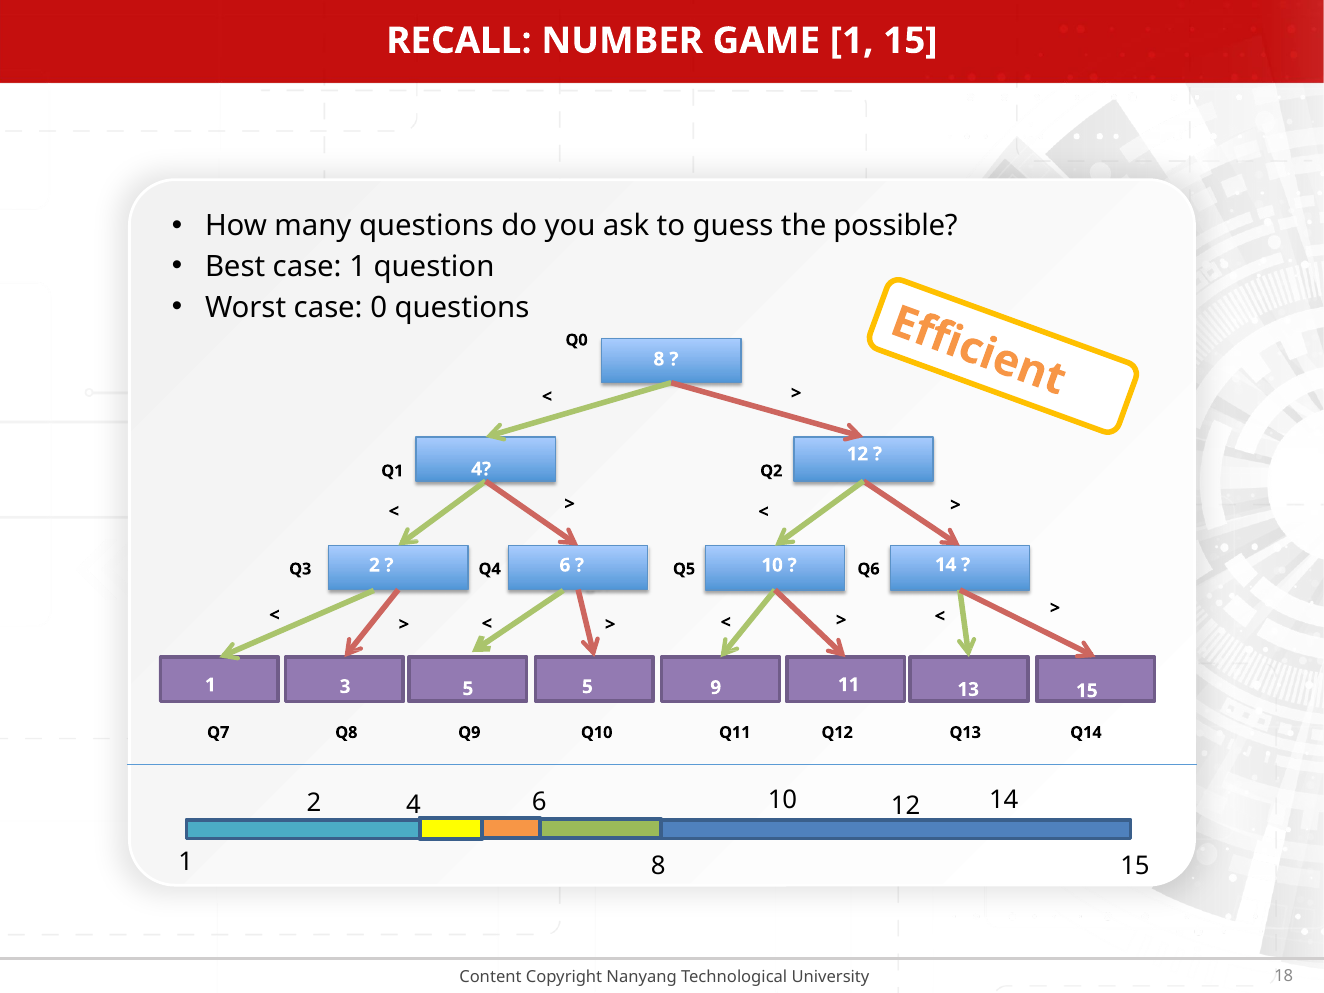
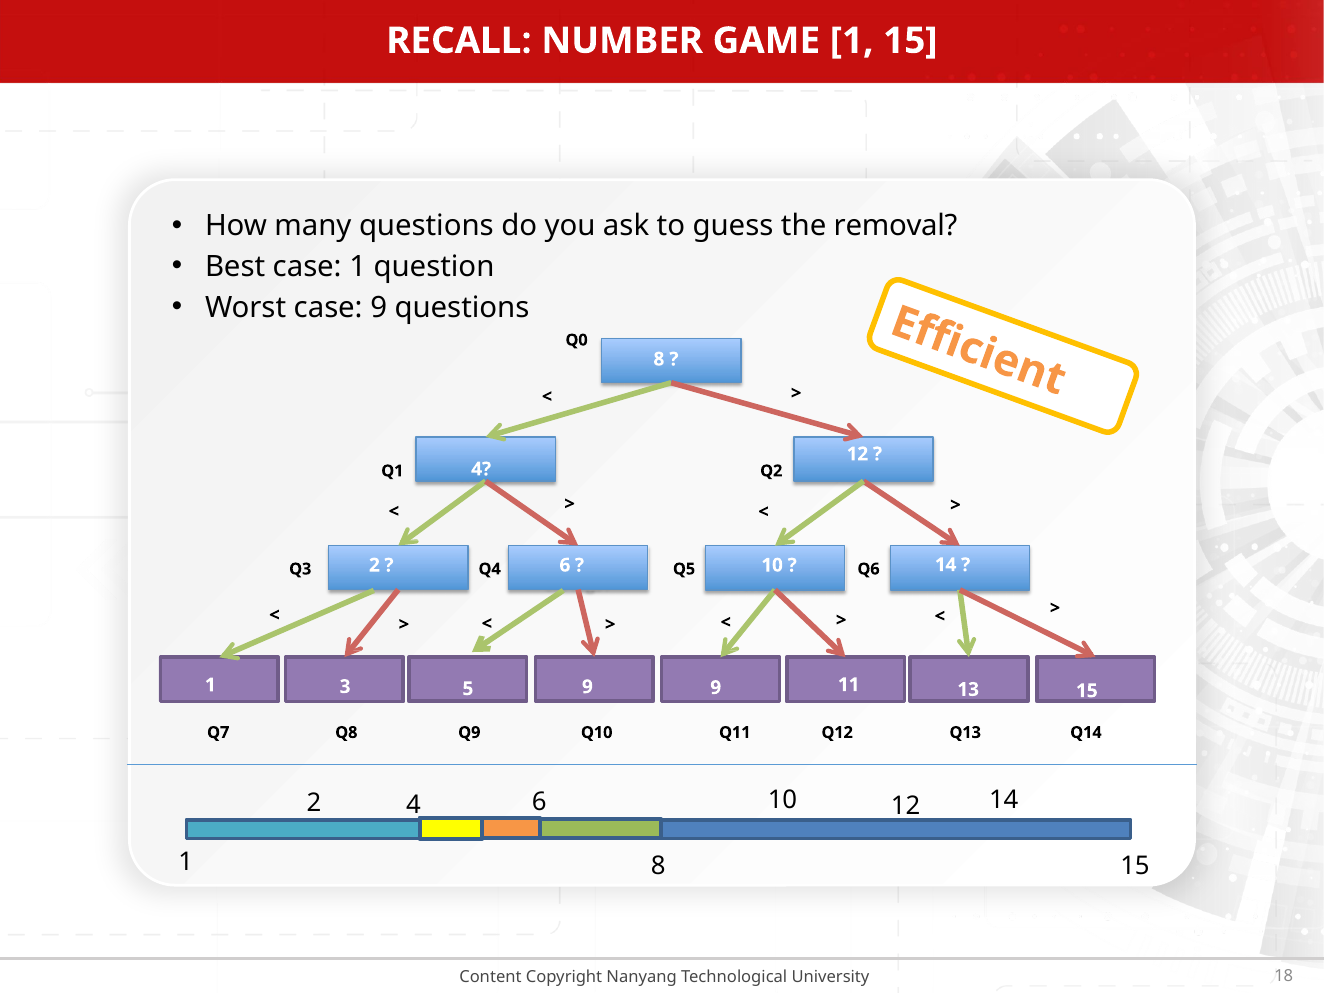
possible: possible -> removal (896, 226)
case 0: 0 -> 9 (379, 308)
5 5: 5 -> 9 (587, 687)
